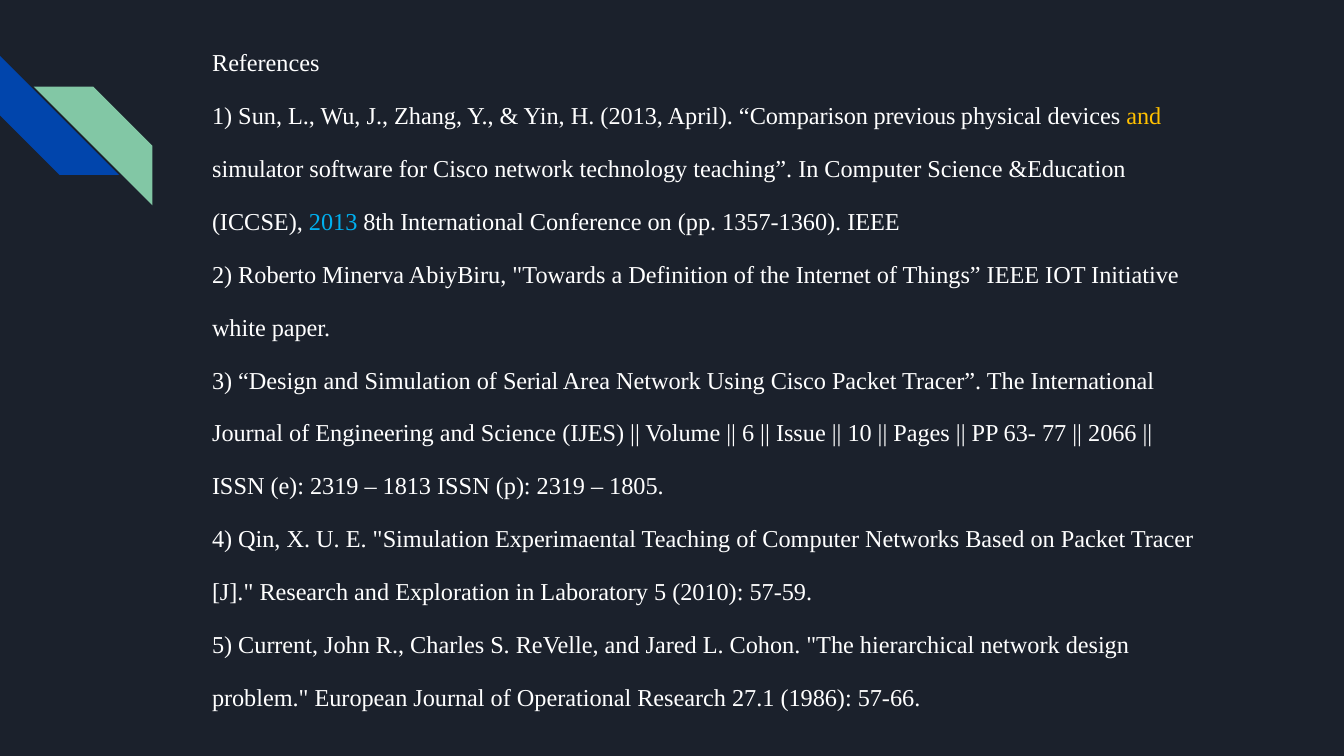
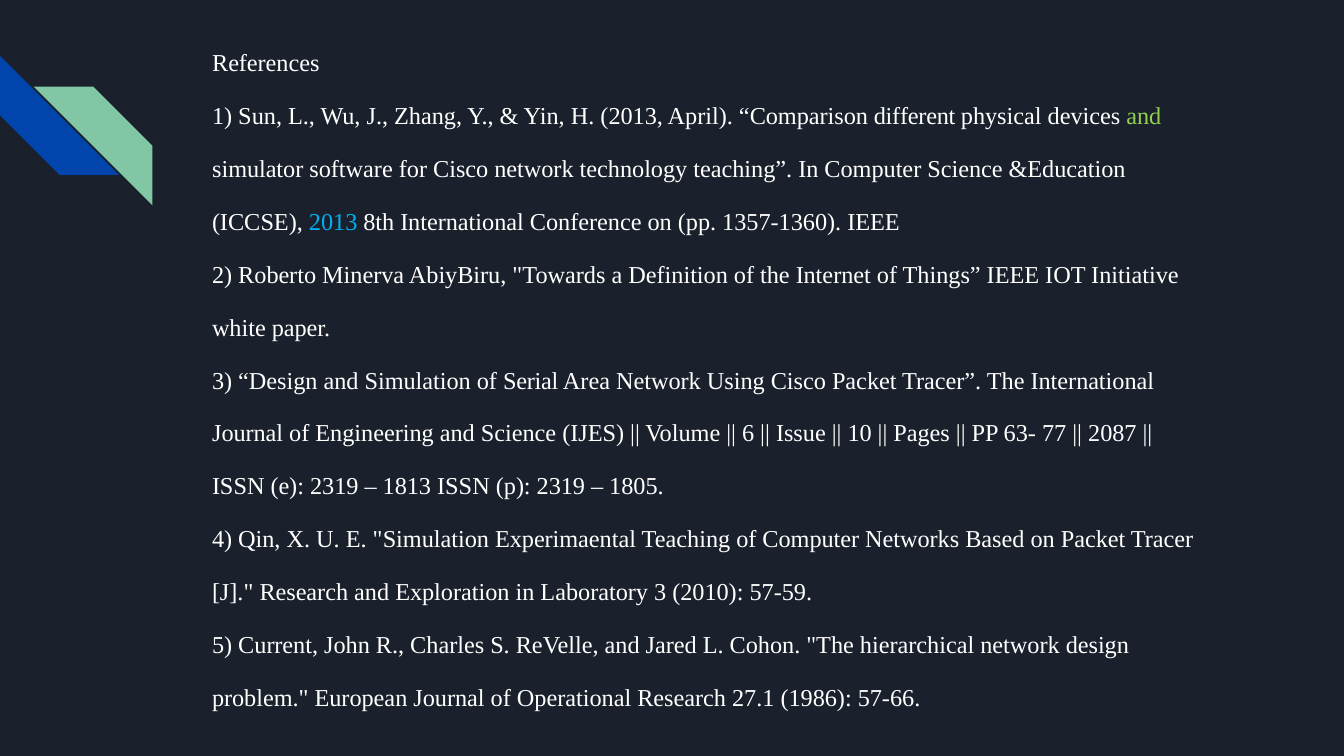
previous: previous -> different (915, 116)
and colour: yellow -> light green (1144, 116)
2066: 2066 -> 2087 (1112, 434)
Laboratory 5: 5 -> 3 (660, 593)
